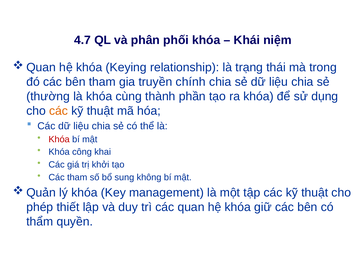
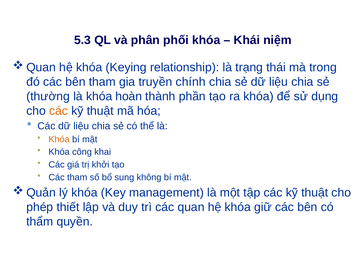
4.7: 4.7 -> 5.3 (82, 40)
cùng: cùng -> hoàn (129, 96)
Khóa colour: red -> orange (59, 139)
